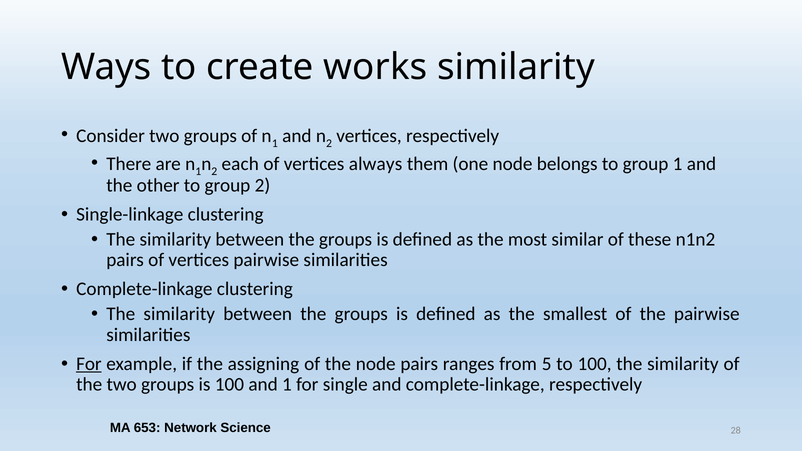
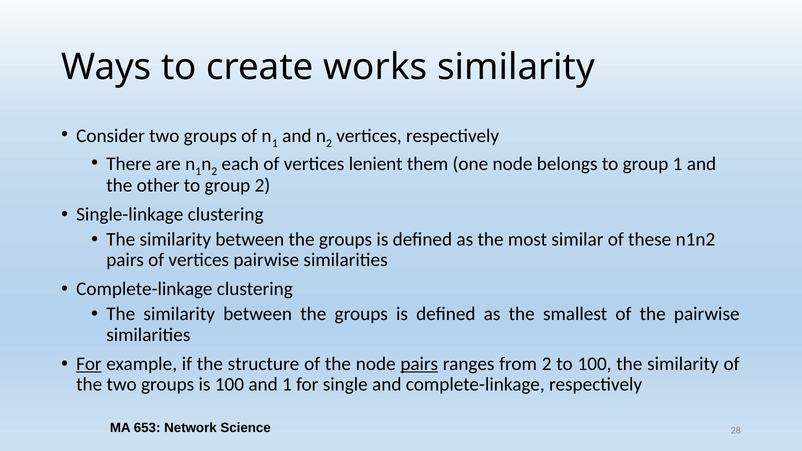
always: always -> lenient (376, 164)
assigning: assigning -> structure (264, 364)
pairs underline: none -> present (419, 364)
from 5: 5 -> 2 (547, 364)
